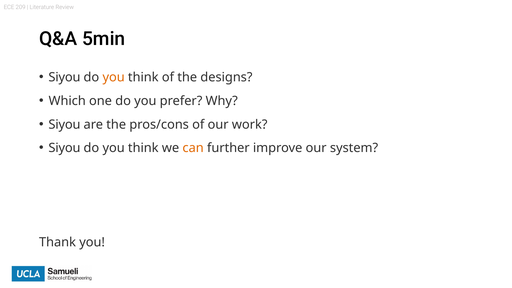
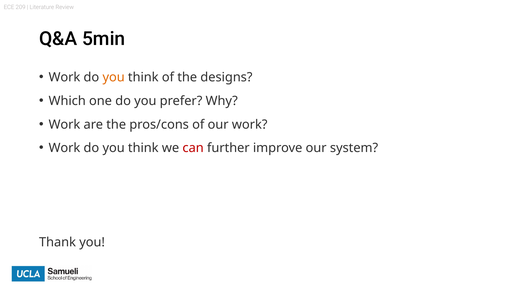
Siyou: Siyou -> Work (64, 77)
Siyou: Siyou -> Work (64, 124)
Siyou: Siyou -> Work (64, 148)
can colour: orange -> red (193, 148)
